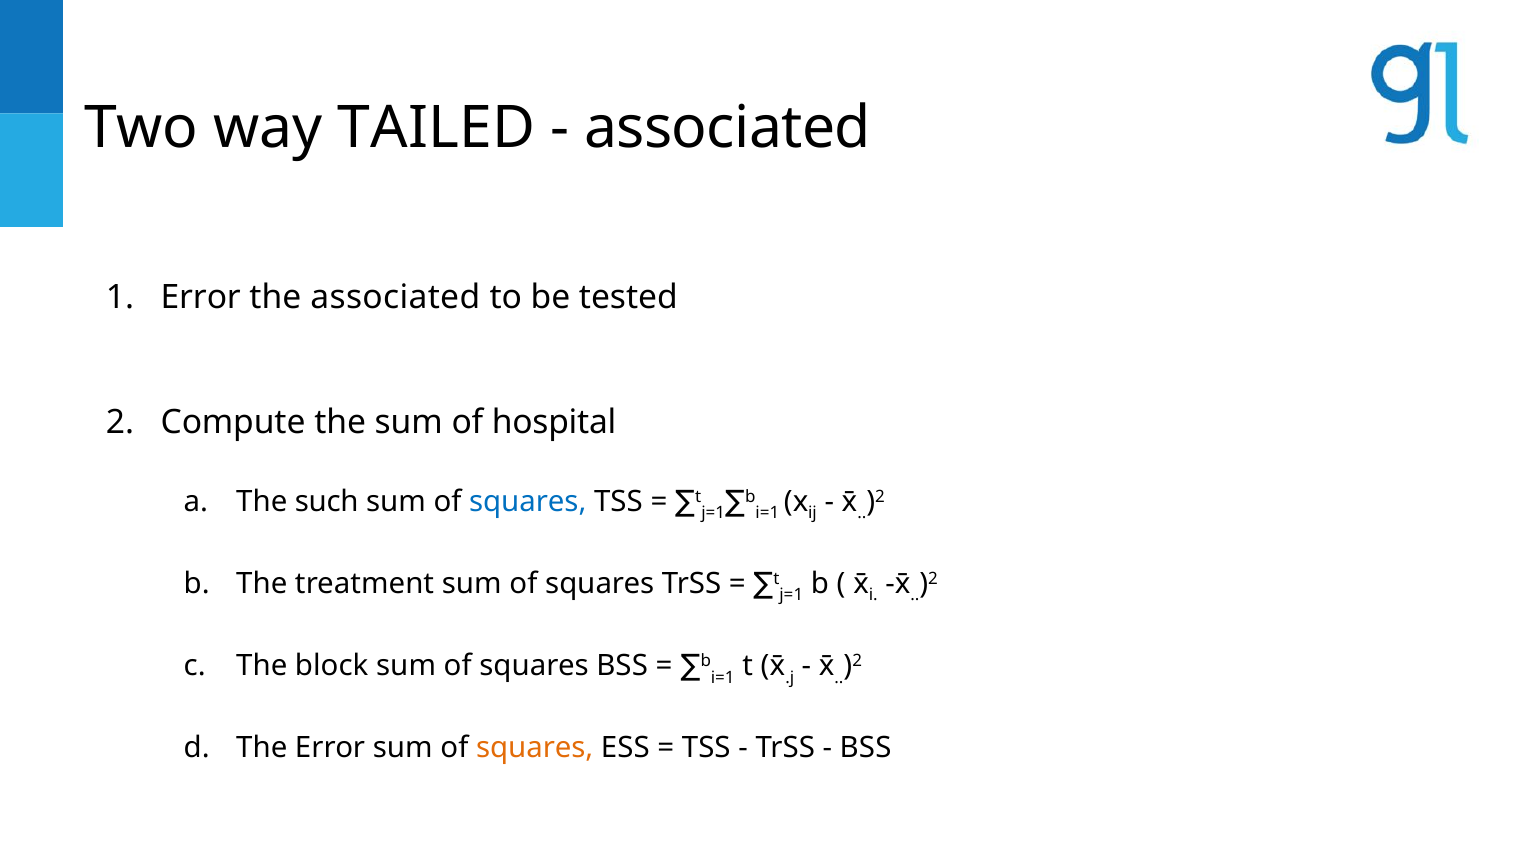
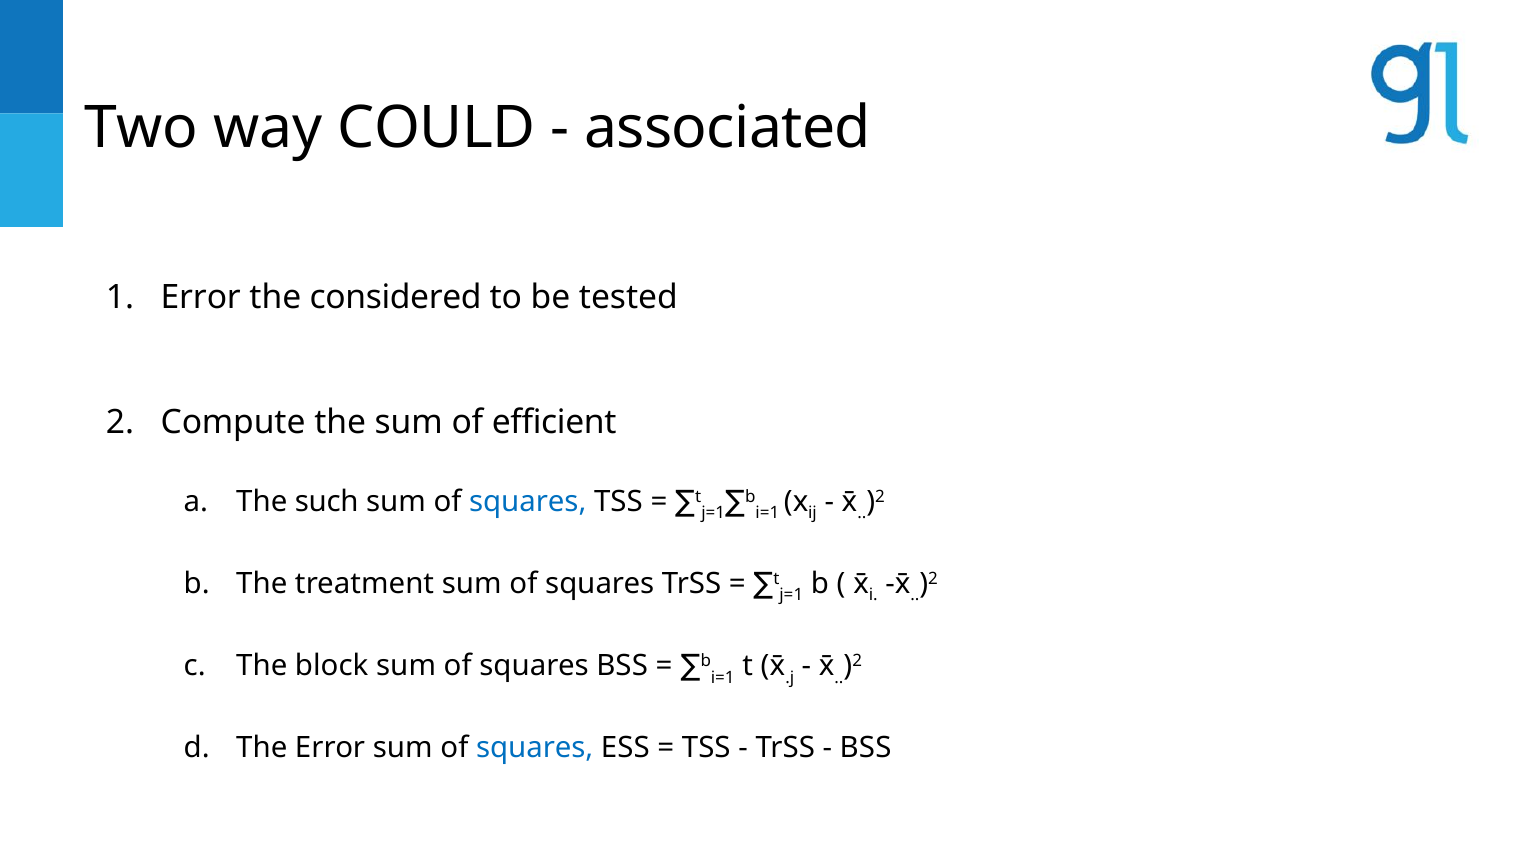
TAILED: TAILED -> COULD (437, 128)
the associated: associated -> considered (396, 298)
hospital: hospital -> efficient (554, 422)
squares colour: orange -> blue (535, 748)
